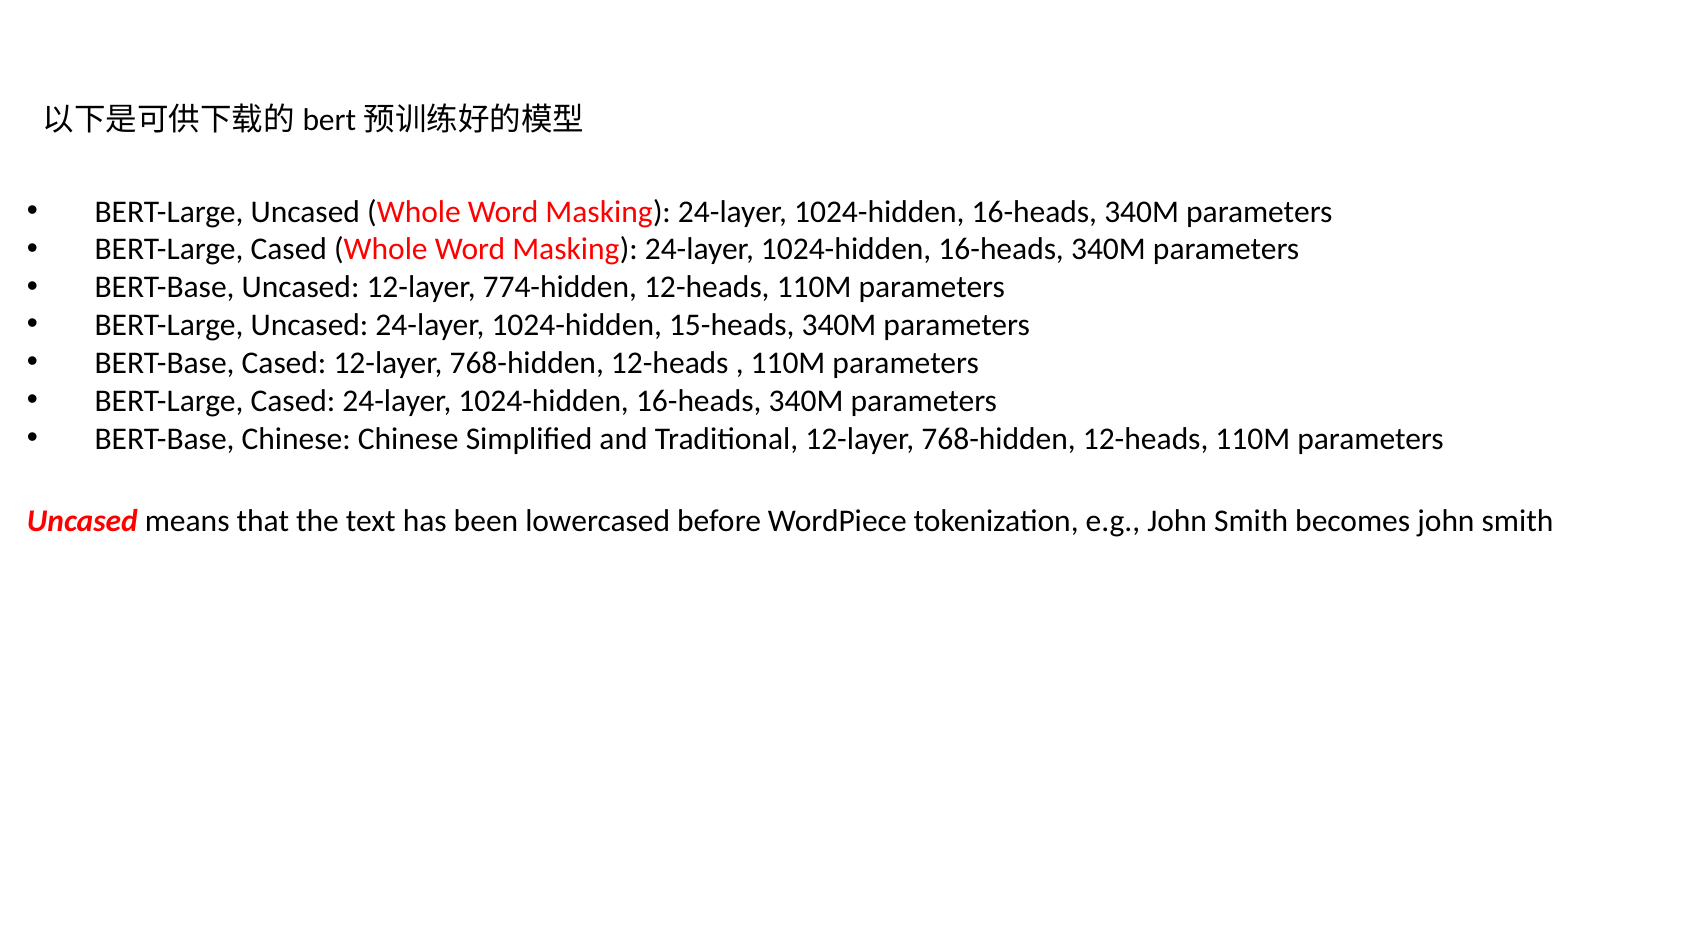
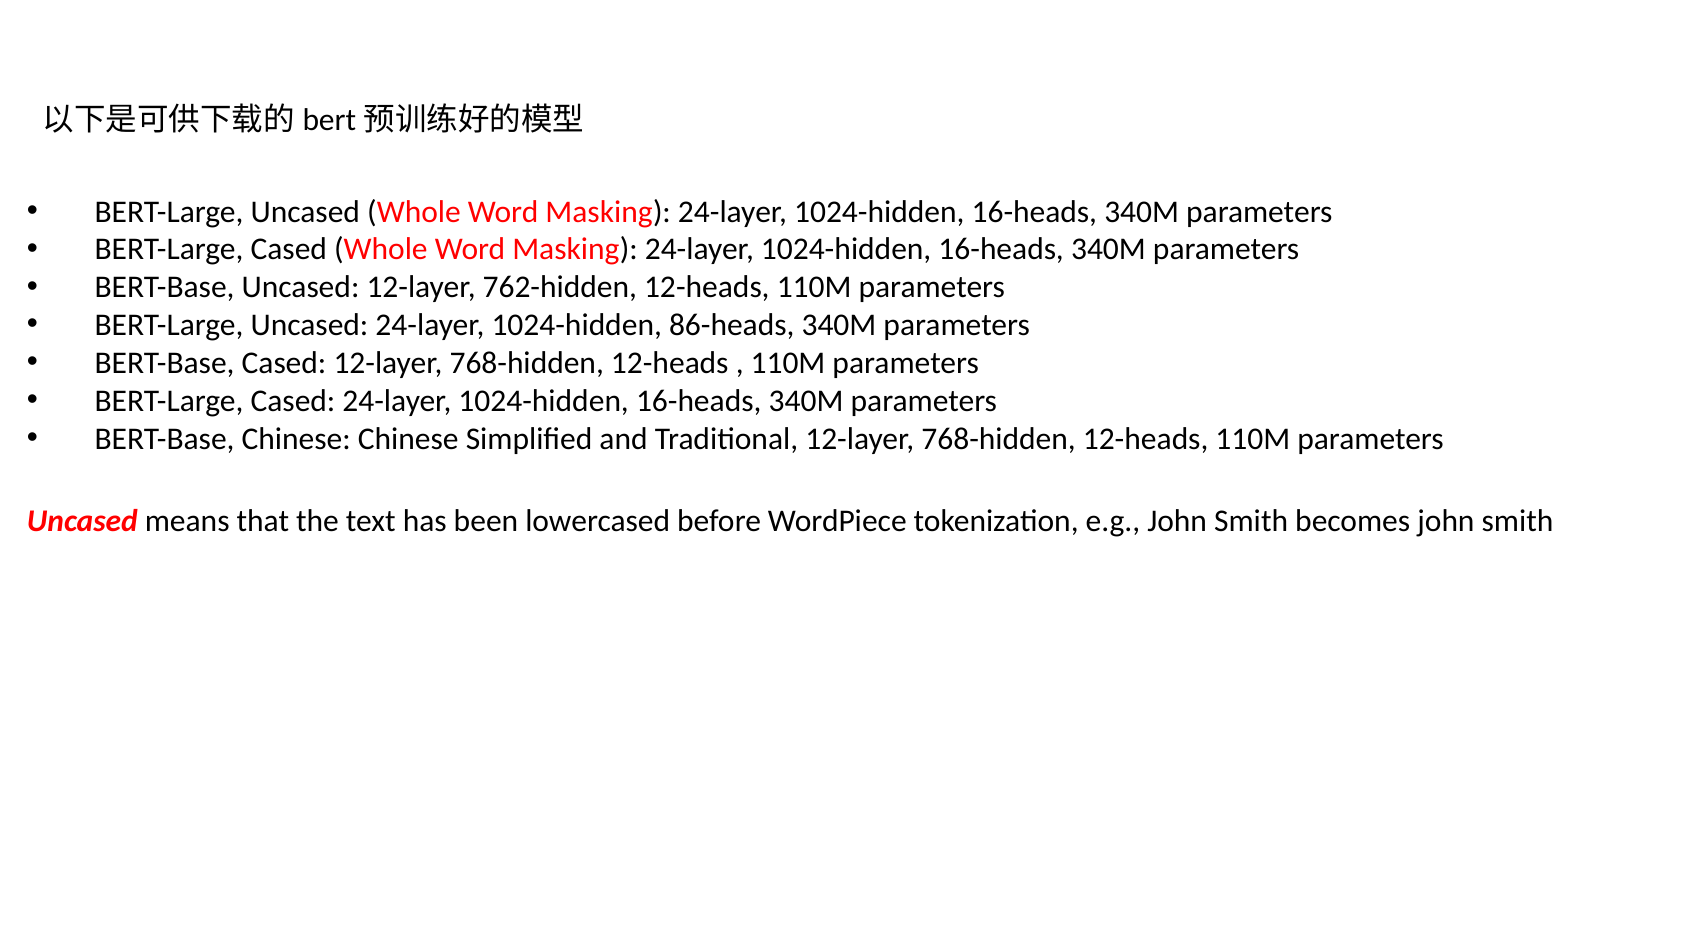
774-hidden: 774-hidden -> 762-hidden (560, 287)
15-heads: 15-heads -> 86-heads (732, 325)
